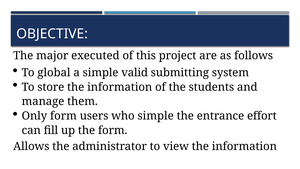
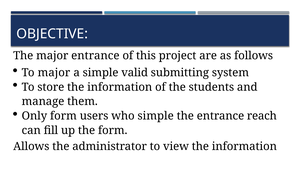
major executed: executed -> entrance (95, 56)
To global: global -> major (54, 72)
effort: effort -> reach (262, 116)
